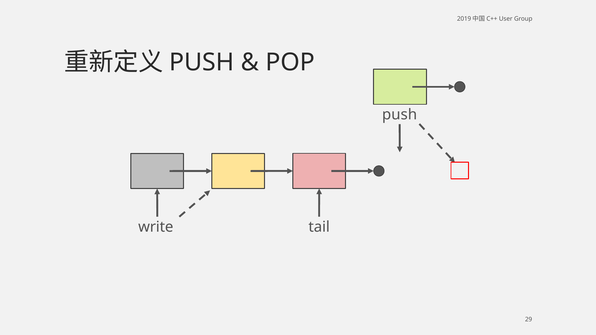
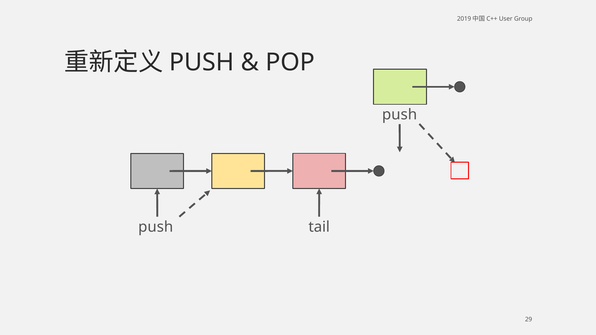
write: write -> push (156, 227)
